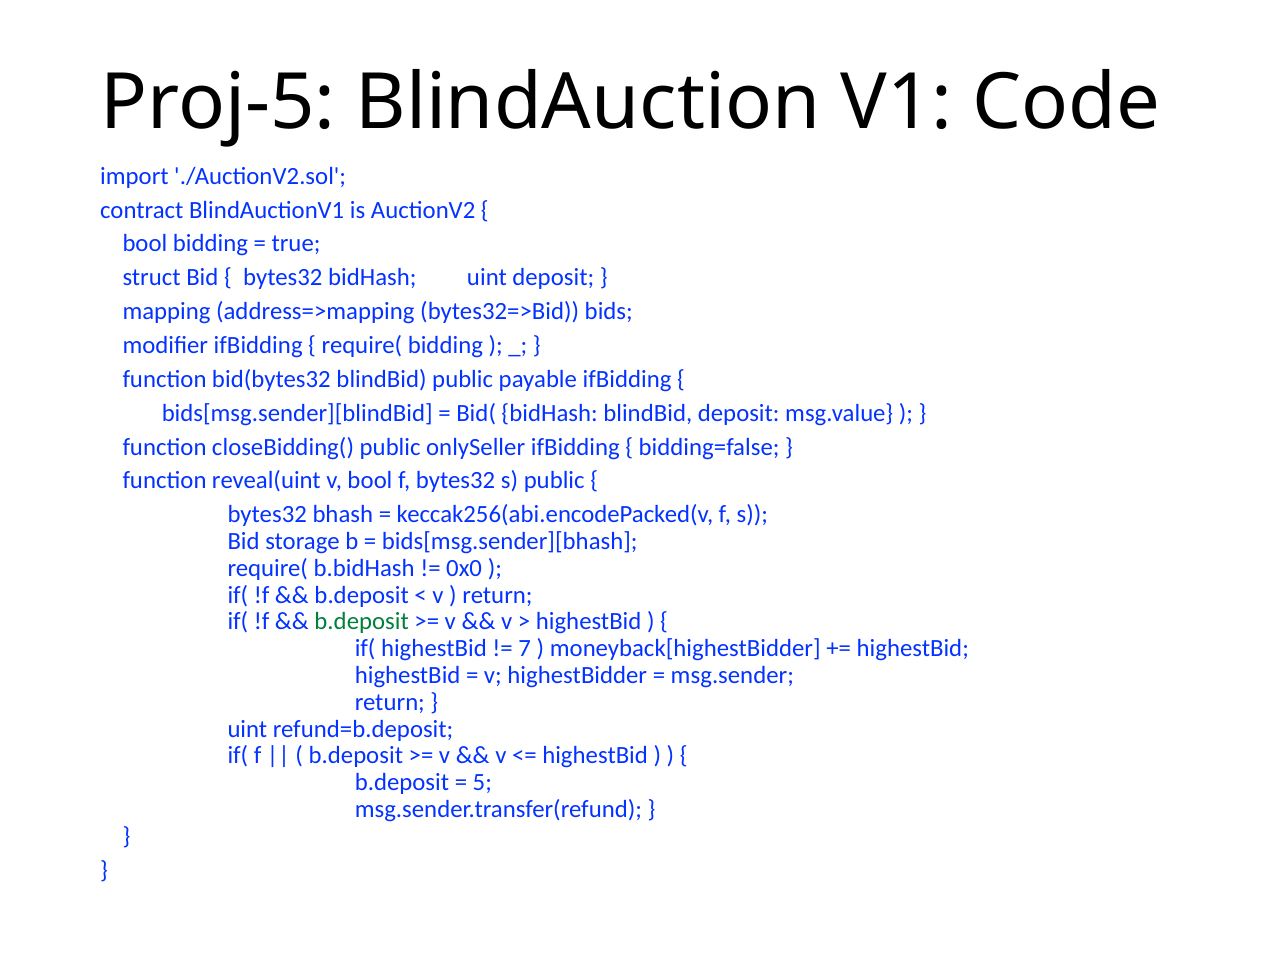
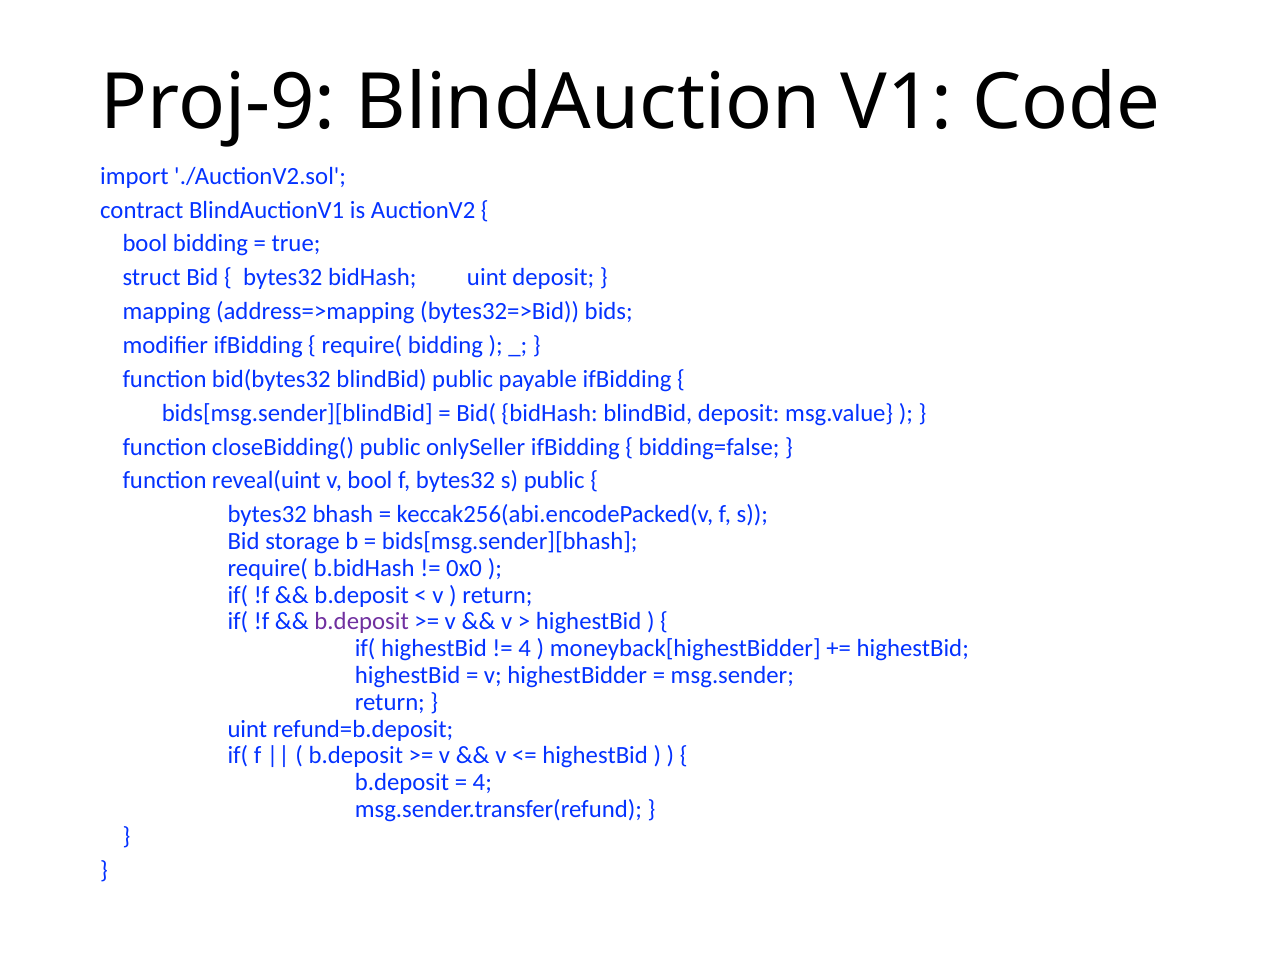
Proj-5: Proj-5 -> Proj-9 (218, 103)
b.deposit colour: green -> purple (362, 622)
7: 7 -> 4 (525, 649)
5: 5 -> 4 (482, 783)
